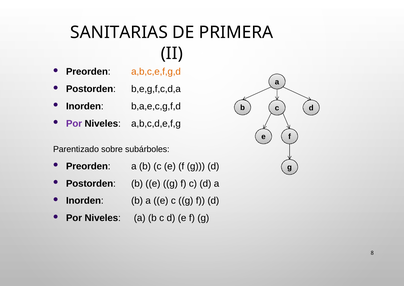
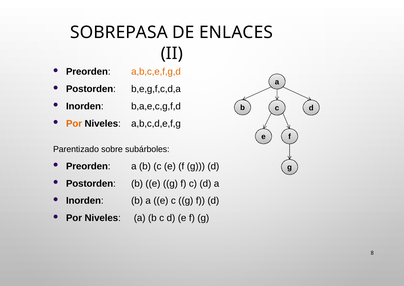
SANITARIAS: SANITARIAS -> SOBREPASA (119, 33)
PRIMERA: PRIMERA -> ENLACES (236, 33)
Por colour: purple -> orange (74, 124)
